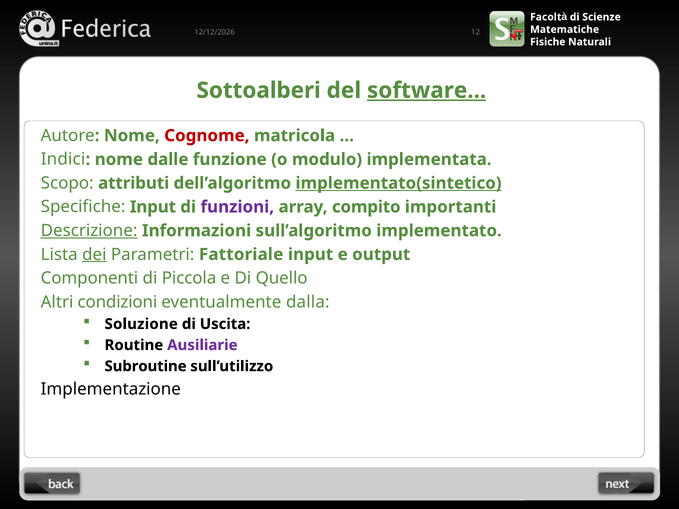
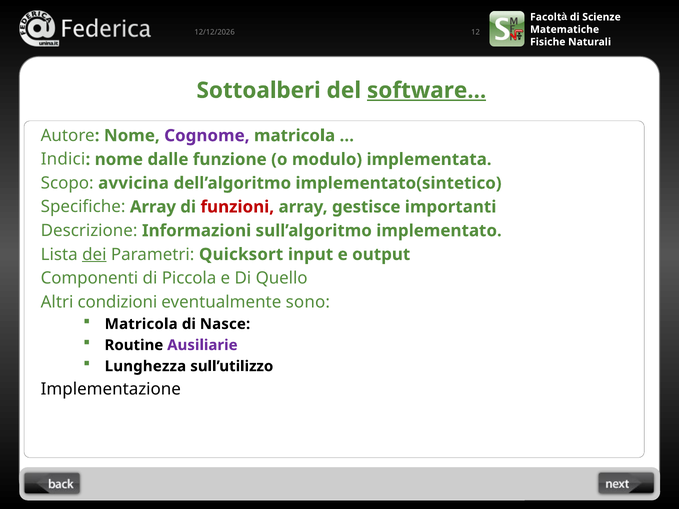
Cognome colour: red -> purple (207, 136)
attributi: attributi -> avvicina (134, 183)
implementato(sintetico underline: present -> none (399, 183)
Specifiche Input: Input -> Array (153, 207)
funzioni colour: purple -> red (237, 207)
compito: compito -> gestisce (366, 207)
Descrizione underline: present -> none (89, 231)
Fattoriale: Fattoriale -> Quicksort (241, 255)
dalla: dalla -> sono (308, 302)
Soluzione: Soluzione -> Matricola (141, 324)
Uscita: Uscita -> Nasce (225, 324)
Subroutine: Subroutine -> Lunghezza (145, 366)
